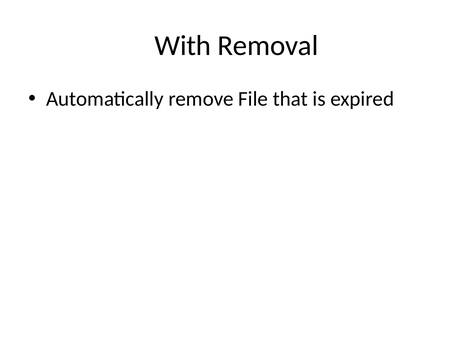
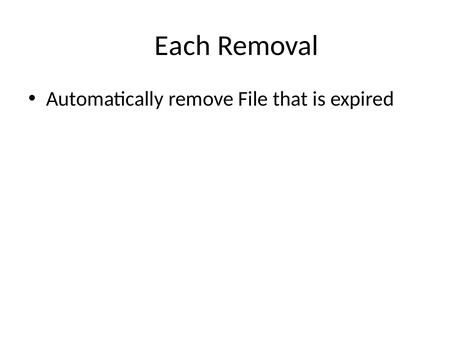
With: With -> Each (183, 46)
